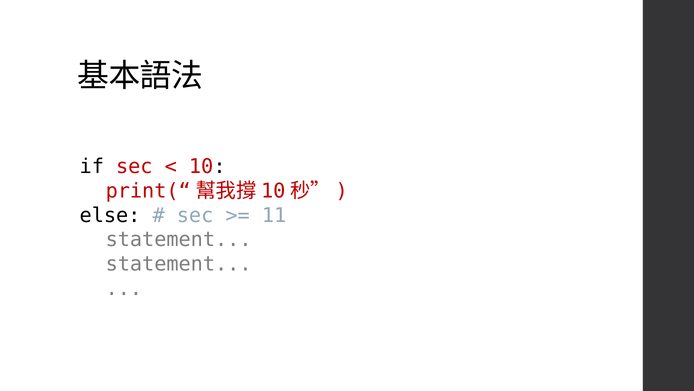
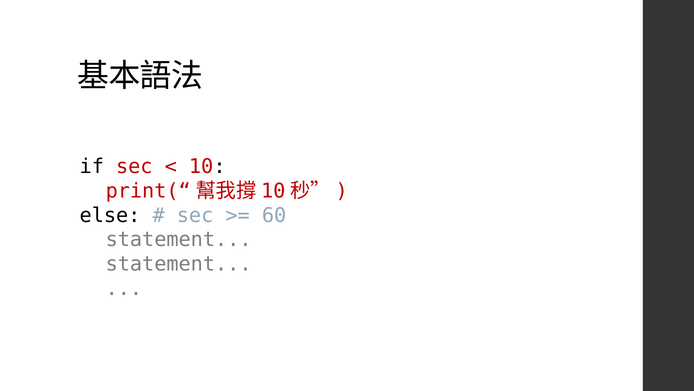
11: 11 -> 60 (274, 215)
